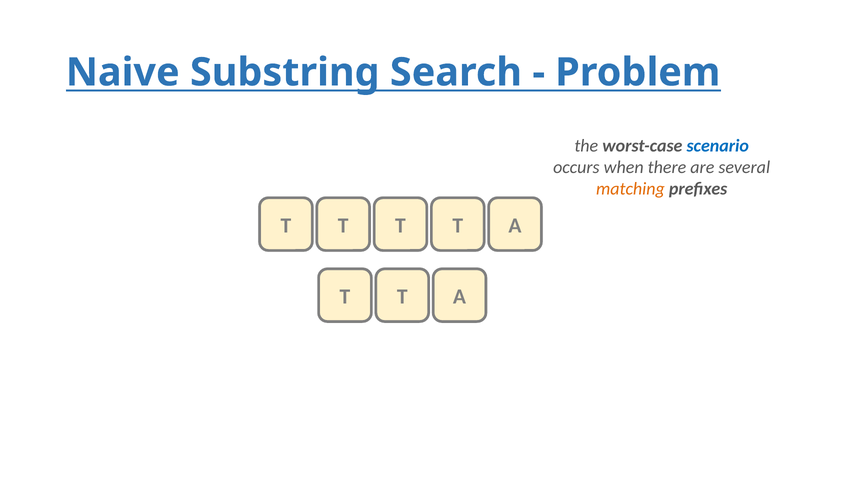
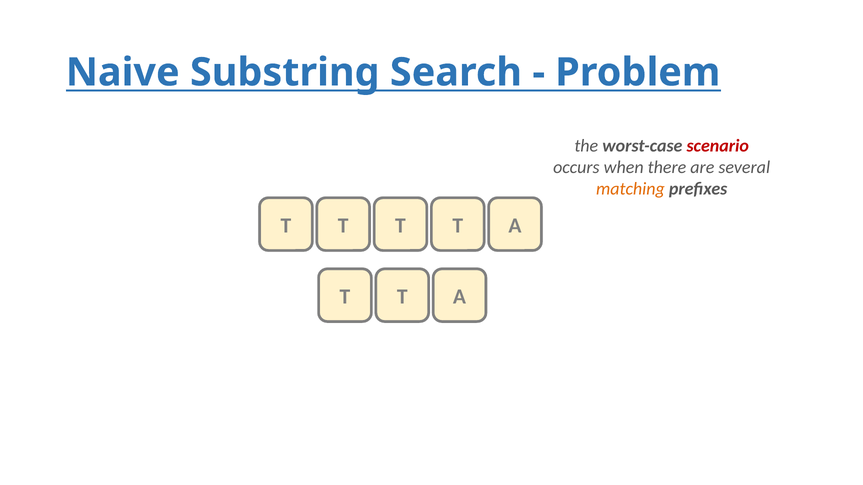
scenario colour: blue -> red (718, 146)
